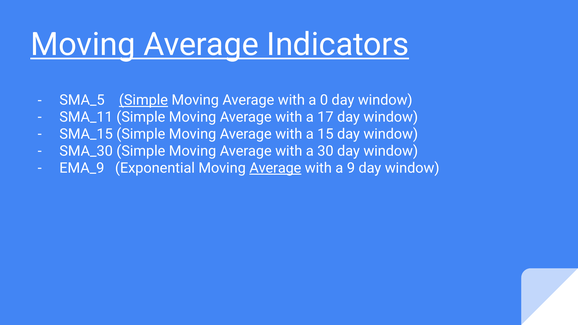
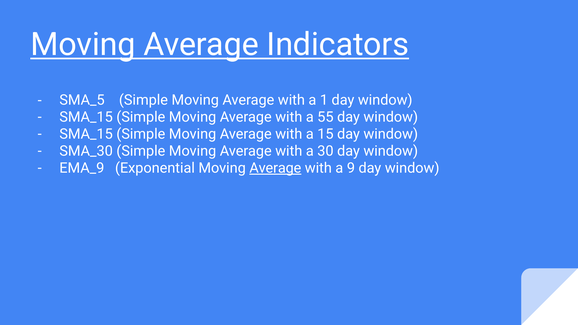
Simple underline: present -> none (143, 100)
0: 0 -> 1 (324, 100)
SMA_11: SMA_11 -> SMA_15 (86, 117)
17: 17 -> 55 (325, 117)
